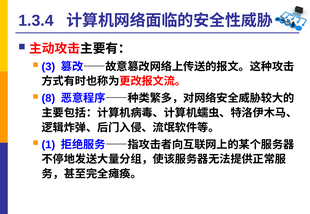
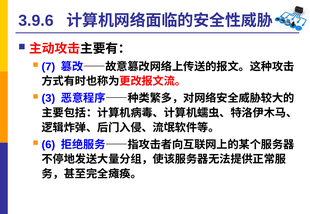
1.3.4: 1.3.4 -> 3.9.6 (36, 21)
3: 3 -> 7 (48, 67)
8: 8 -> 3 (48, 99)
1: 1 -> 6 (48, 145)
